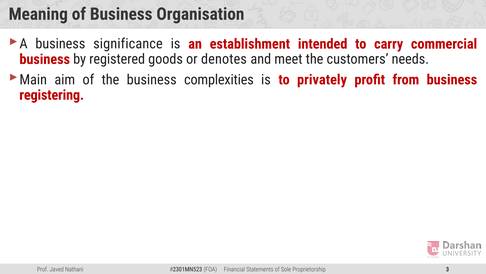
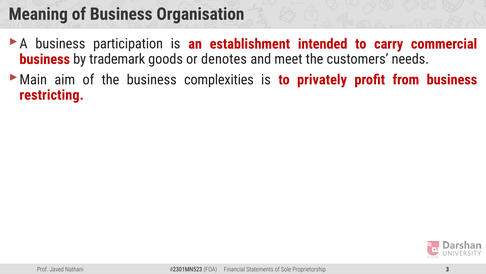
significance: significance -> participation (128, 44)
registered: registered -> trademark (117, 59)
registering: registering -> restricting (52, 95)
